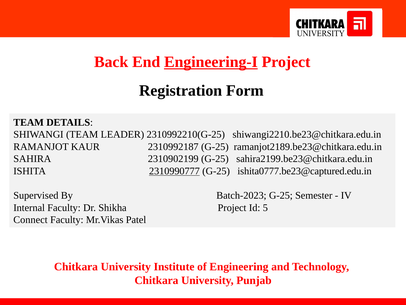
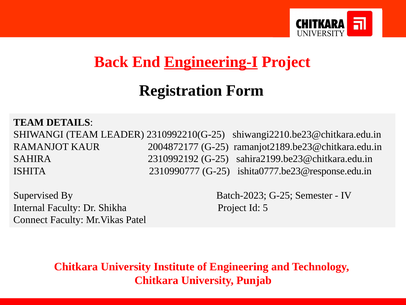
2310992187: 2310992187 -> 2004872177 (173, 147)
2310902199: 2310902199 -> 2310992192 (173, 159)
2310990777 underline: present -> none (174, 171)
ishita0777.be23@captured.edu.in: ishita0777.be23@captured.edu.in -> ishita0777.be23@response.edu.in (305, 171)
